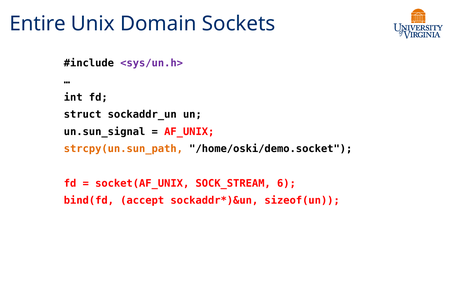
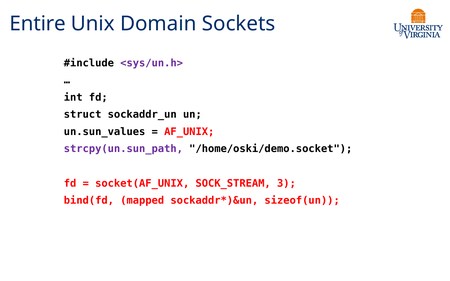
un.sun_signal: un.sun_signal -> un.sun_values (105, 132)
strcpy(un.sun_path colour: orange -> purple (123, 149)
6: 6 -> 3 (286, 183)
accept: accept -> mapped (142, 201)
